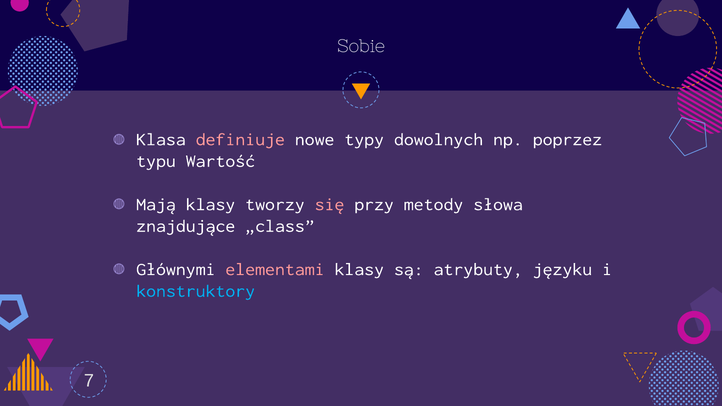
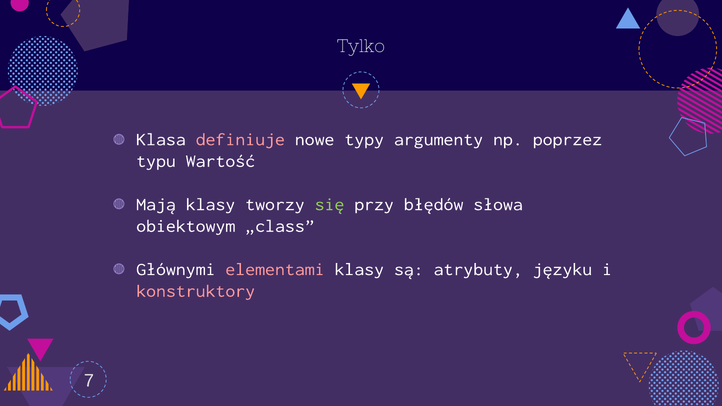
Sobie: Sobie -> Tylko (361, 47)
dowolnych: dowolnych -> argumenty (439, 139)
się colour: pink -> light green (330, 204)
metody: metody -> błędów (434, 204)
znajdujące: znajdujące -> obiektowym (186, 226)
konstruktory colour: light blue -> pink (196, 291)
